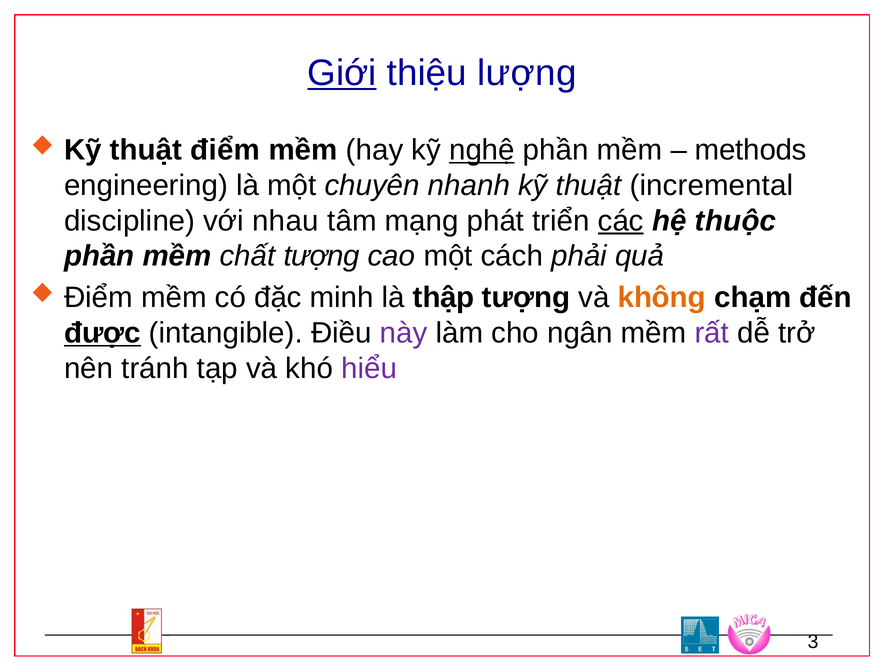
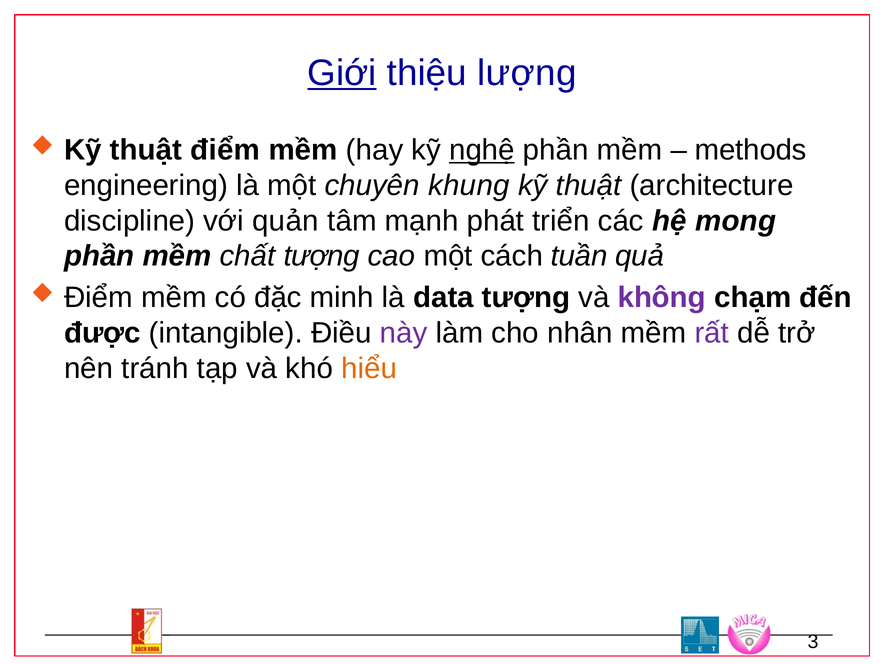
nhanh: nhanh -> khung (469, 185)
incremental: incremental -> architecture (712, 185)
nhau: nhau -> quản (285, 221)
mạng: mạng -> mạnh (422, 221)
các underline: present -> none (621, 221)
thuộc: thuộc -> mong (736, 221)
phải: phải -> tuần (579, 256)
thập: thập -> data (444, 297)
không colour: orange -> purple (662, 297)
được underline: present -> none (102, 333)
ngân: ngân -> nhân (580, 333)
hiểu colour: purple -> orange (369, 368)
